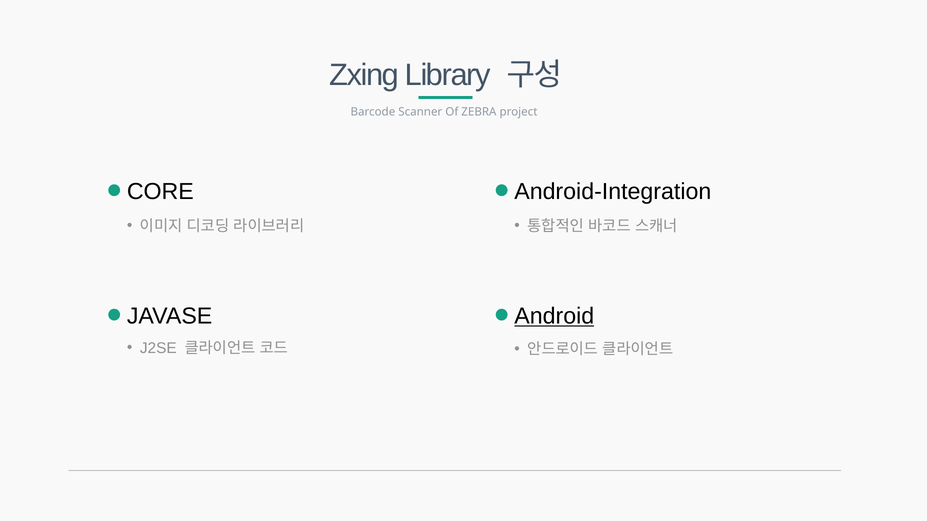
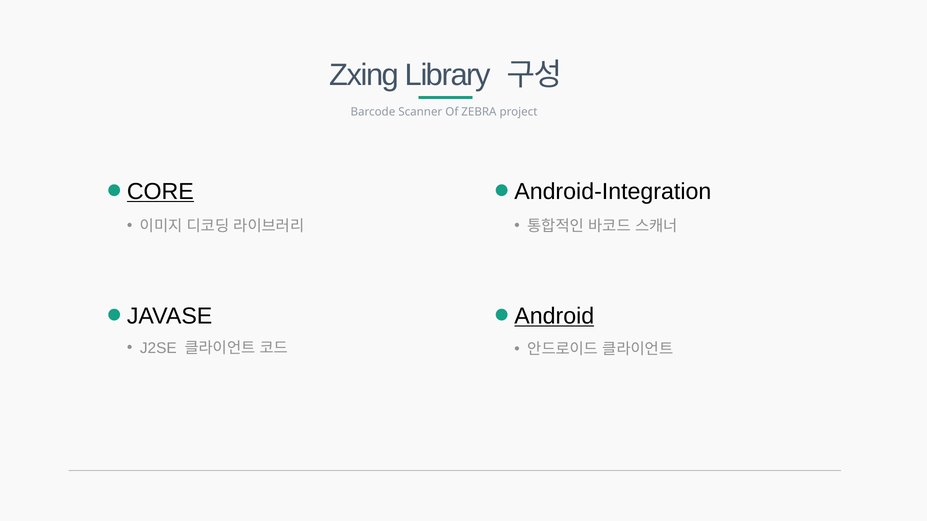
CORE underline: none -> present (160, 192)
